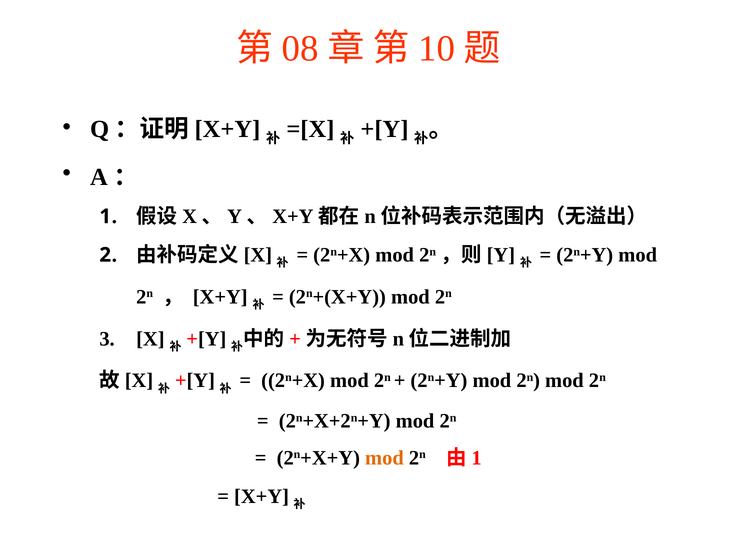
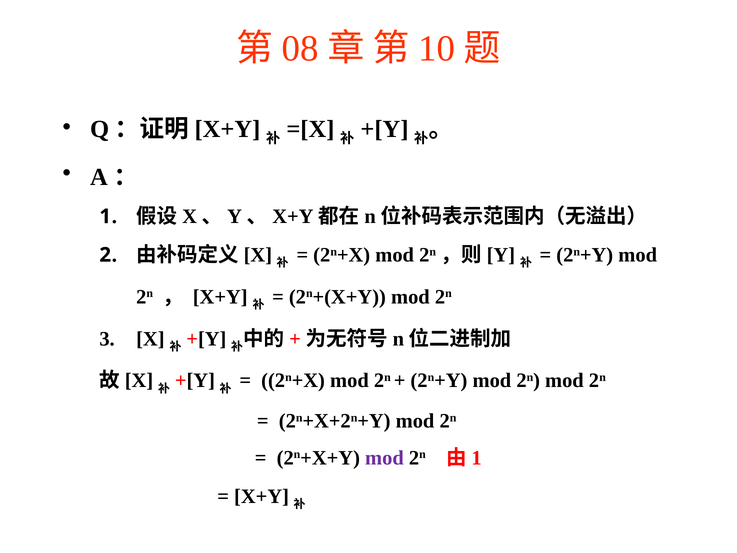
mod colour: orange -> purple (384, 458)
